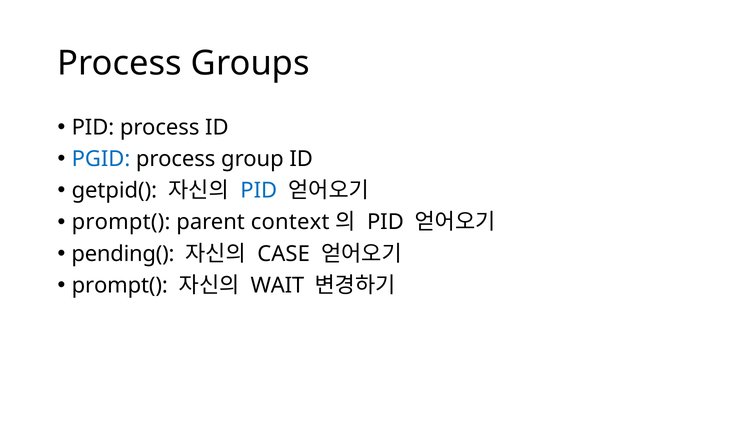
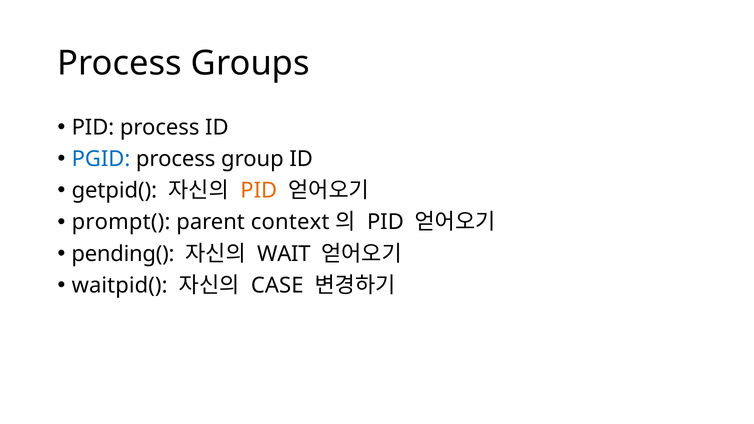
PID colour: blue -> orange (259, 191)
CASE: CASE -> WAIT (284, 254)
prompt(: prompt( -> waitpid( (120, 285)
WAIT: WAIT -> CASE (277, 285)
